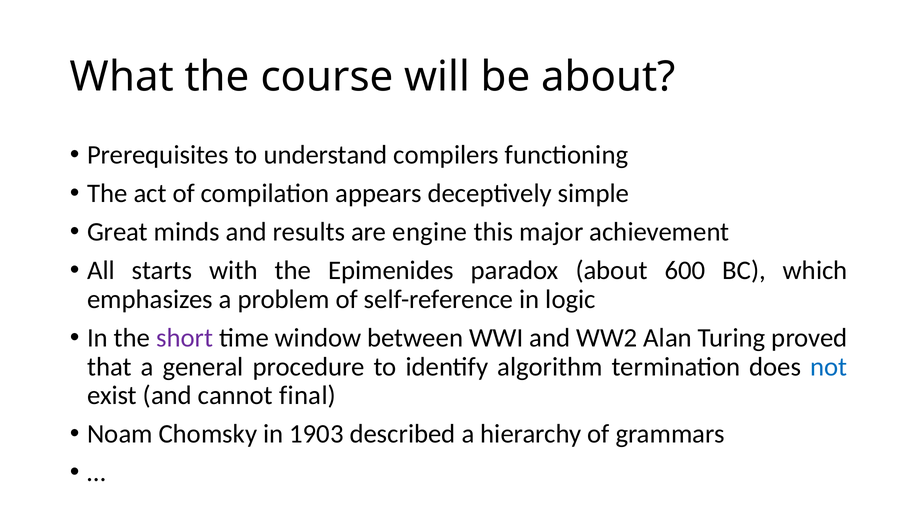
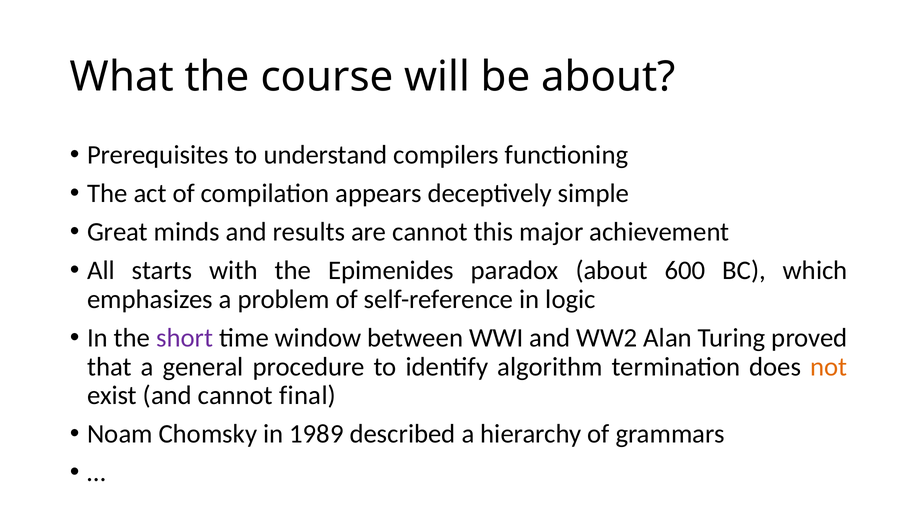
are engine: engine -> cannot (430, 232)
not colour: blue -> orange (829, 367)
1903: 1903 -> 1989 (316, 434)
